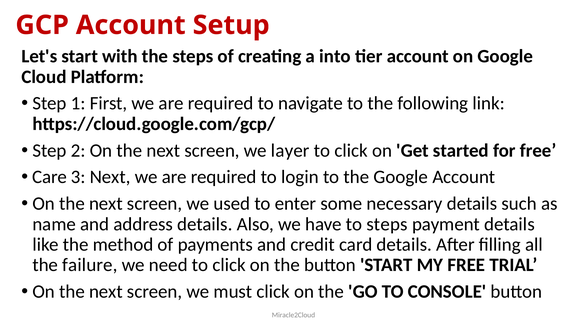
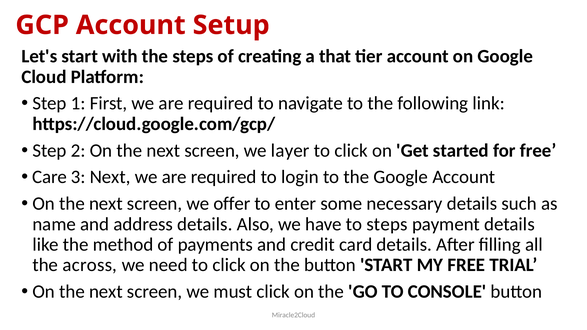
into: into -> that (335, 56)
used: used -> offer (232, 204)
failure: failure -> across (90, 265)
